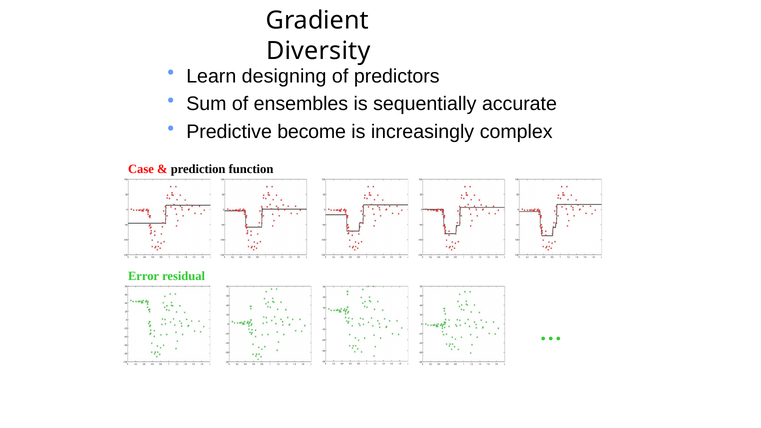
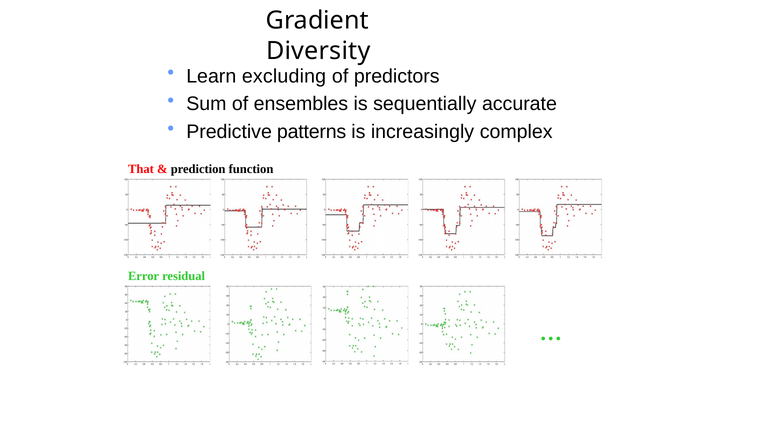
designing: designing -> excluding (284, 76)
become: become -> patterns (312, 132)
Case: Case -> That (141, 169)
